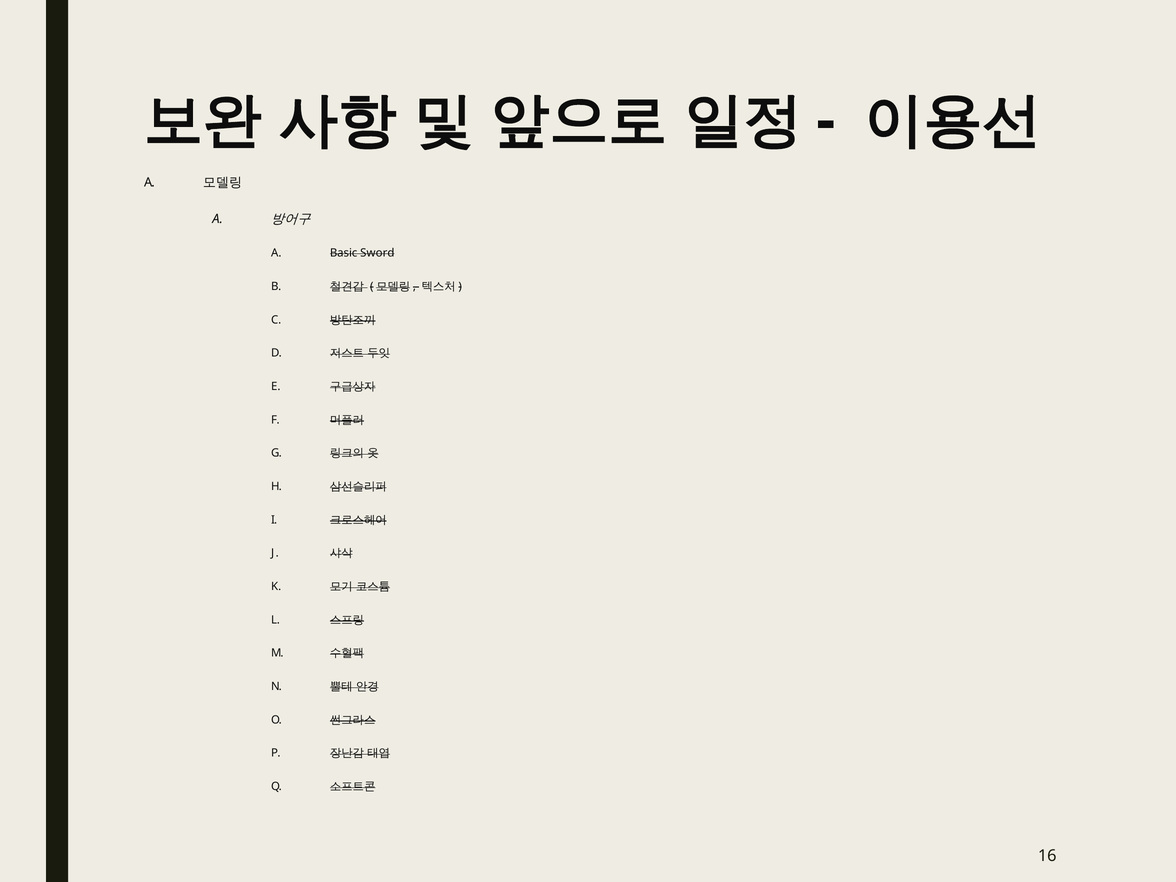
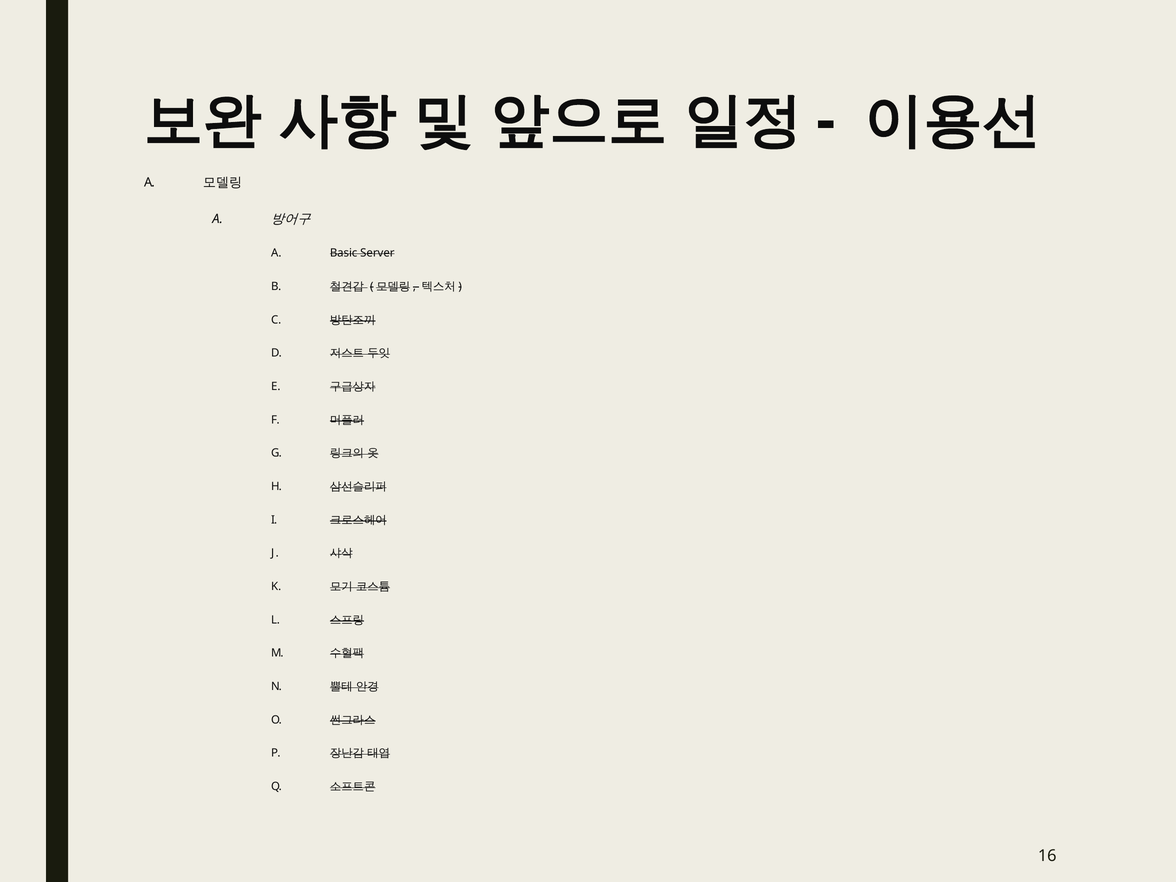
Sword: Sword -> Server (377, 253)
